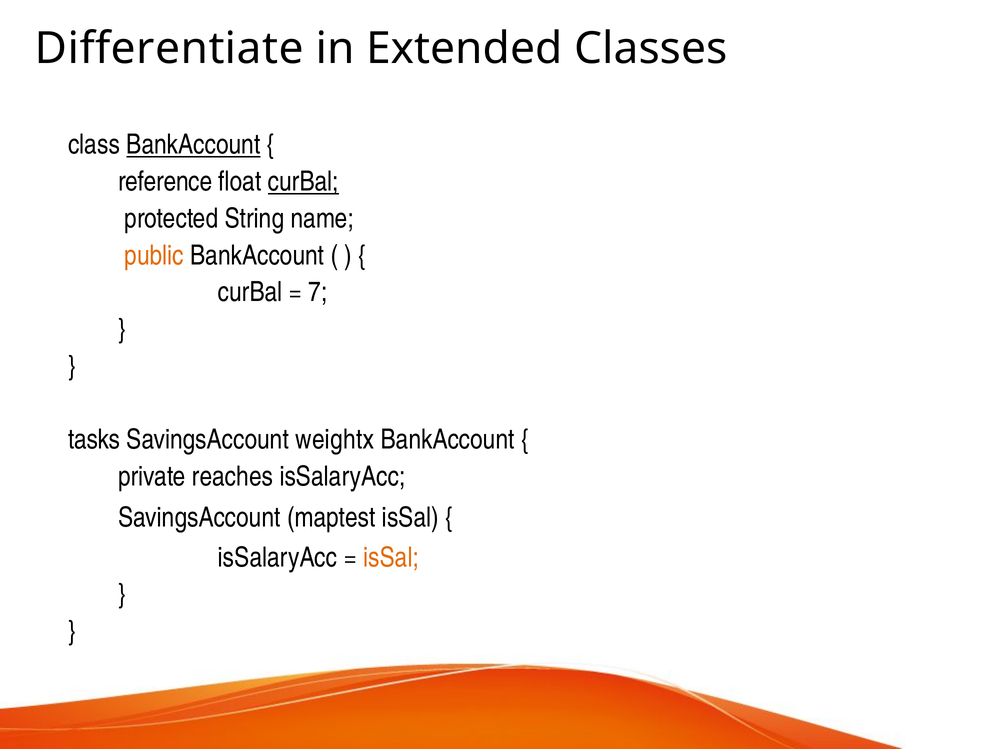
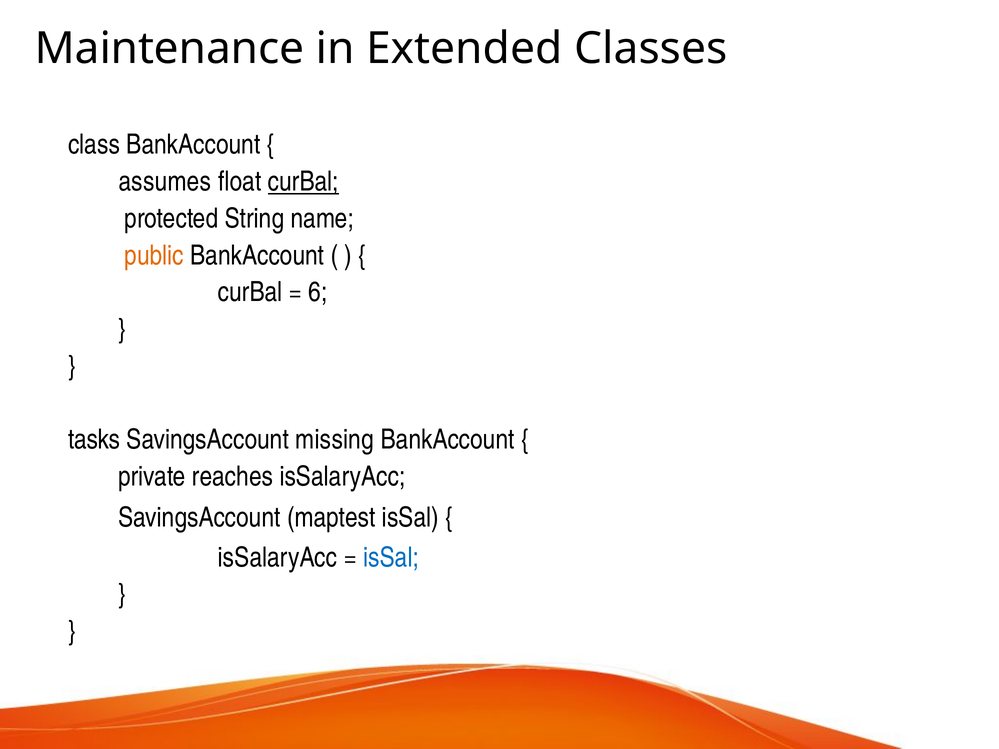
Differentiate: Differentiate -> Maintenance (170, 49)
BankAccount underline: present -> none (193, 145)
reference: reference -> assumes (165, 182)
7: 7 -> 6 (318, 292)
weightx: weightx -> missing (335, 440)
isSal colour: orange -> blue (391, 558)
